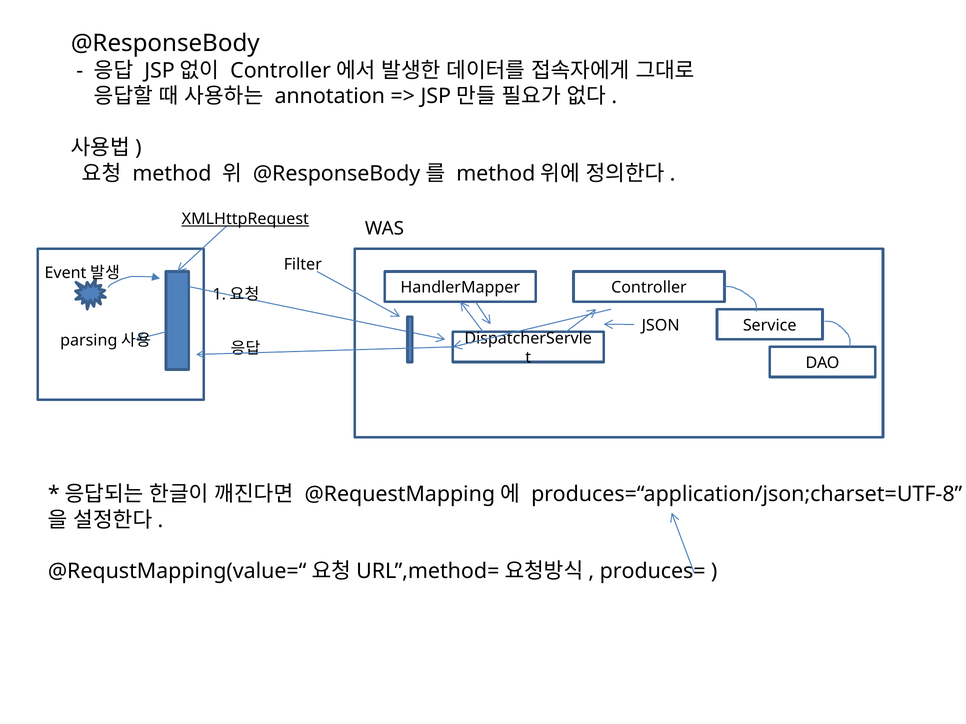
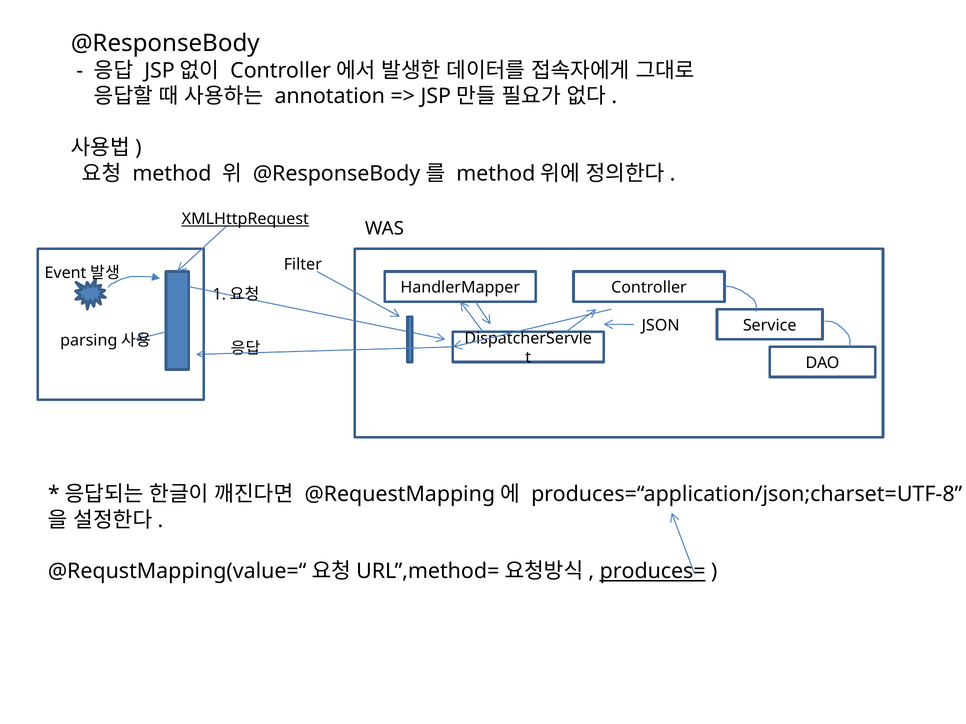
produces= underline: none -> present (653, 572)
